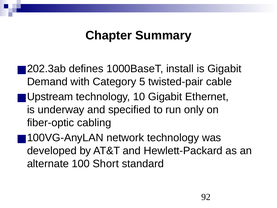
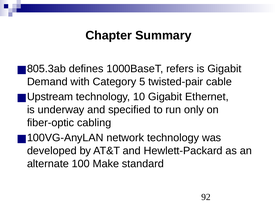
202.3ab: 202.3ab -> 805.3ab (46, 69)
install: install -> refers (180, 69)
Short: Short -> Make (106, 163)
